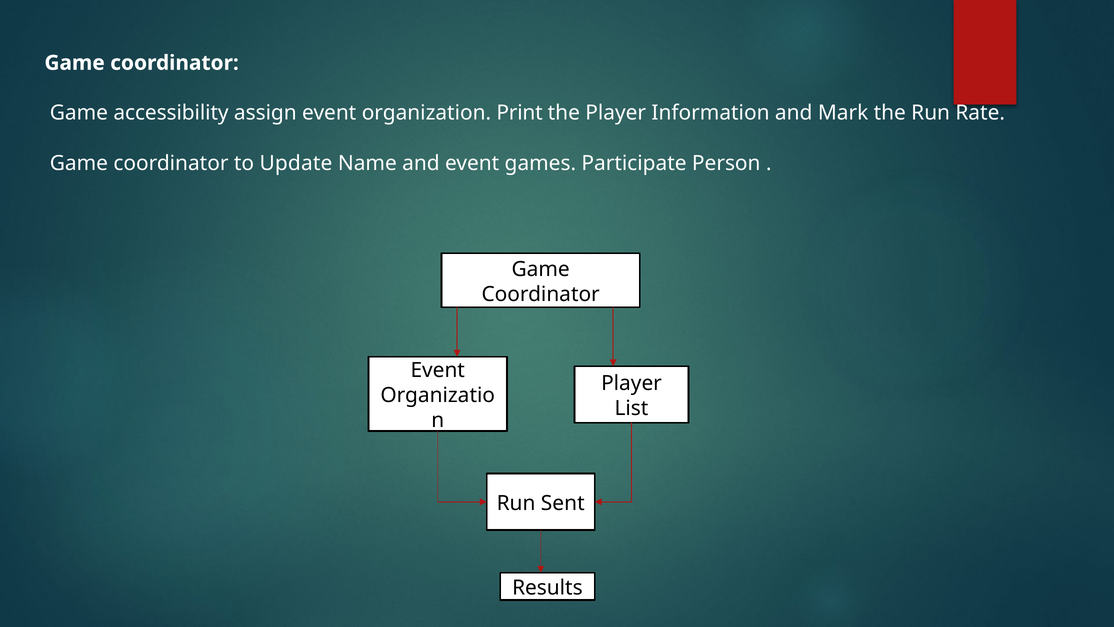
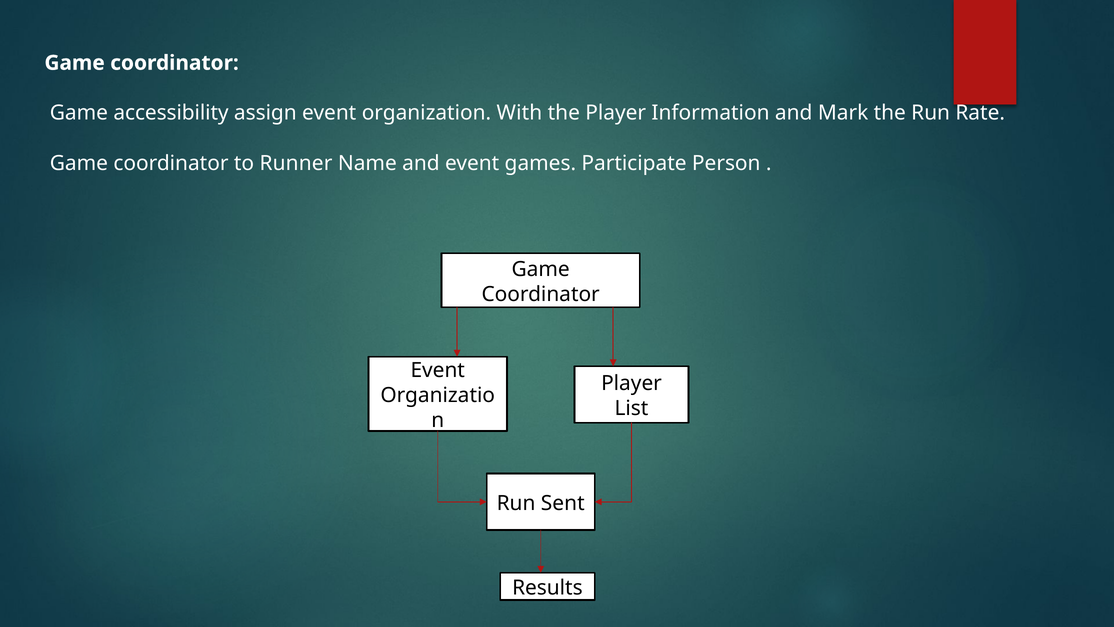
Print: Print -> With (519, 113)
Update: Update -> Runner (296, 163)
